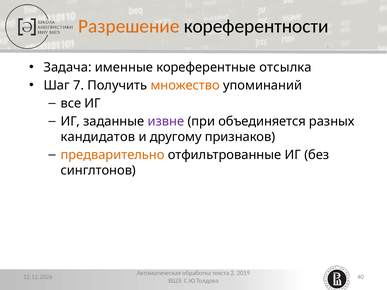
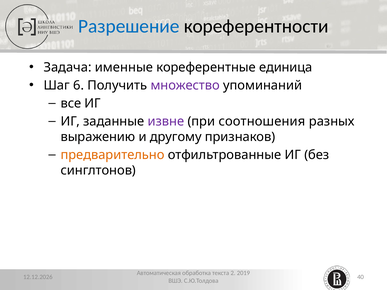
Разрешение colour: orange -> blue (129, 26)
отсылка: отсылка -> единица (286, 67)
7: 7 -> 6 (79, 85)
множество colour: orange -> purple (185, 85)
объединяется: объединяется -> соотношения (262, 122)
кандидатов: кандидатов -> выражению (98, 137)
